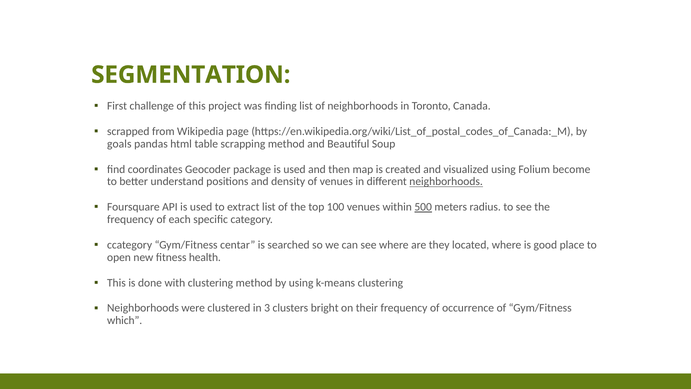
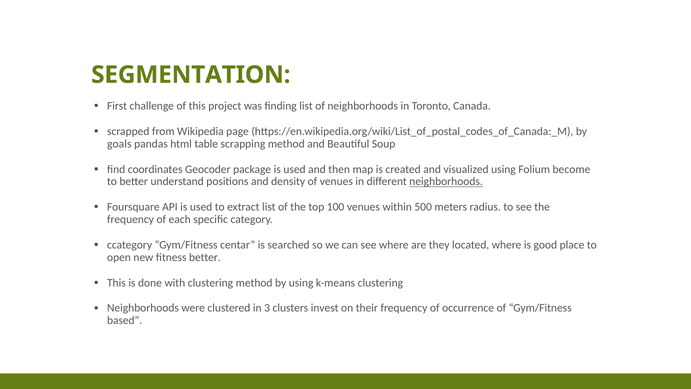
500 underline: present -> none (423, 207)
fitness health: health -> better (205, 257)
bright: bright -> invest (325, 308)
which: which -> based (125, 320)
